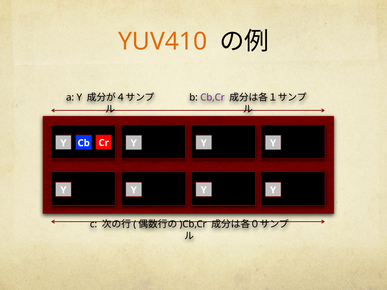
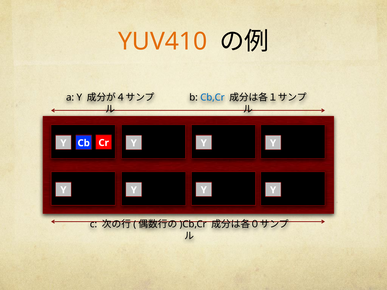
Cb,Cr colour: purple -> blue (212, 98)
